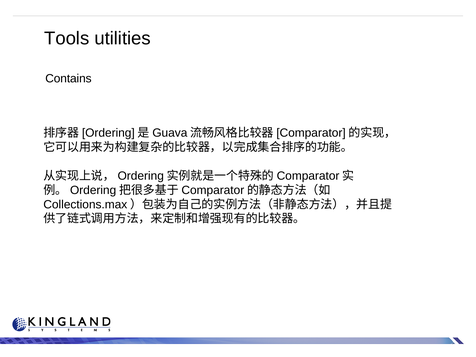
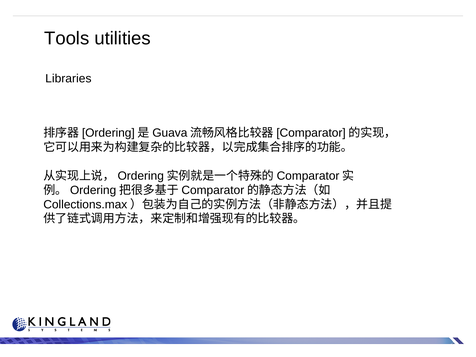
Contains: Contains -> Libraries (68, 78)
